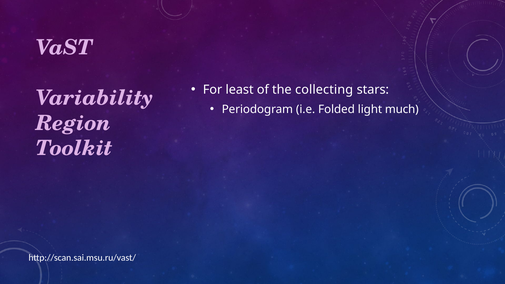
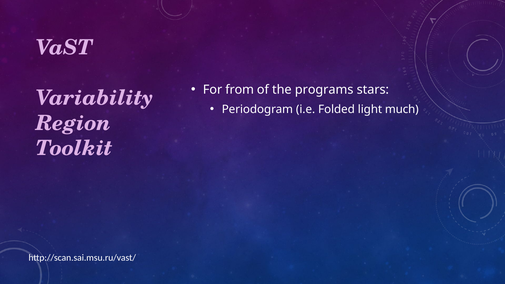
least: least -> from (240, 90)
collecting: collecting -> programs (324, 90)
